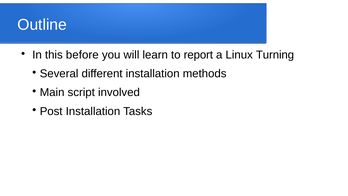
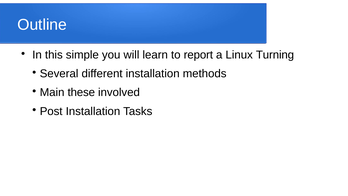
before: before -> simple (82, 55)
script: script -> these (81, 92)
